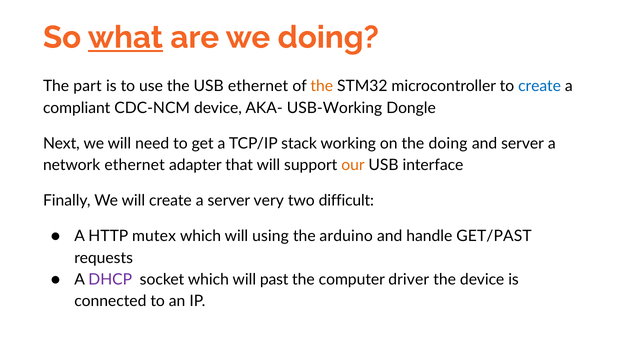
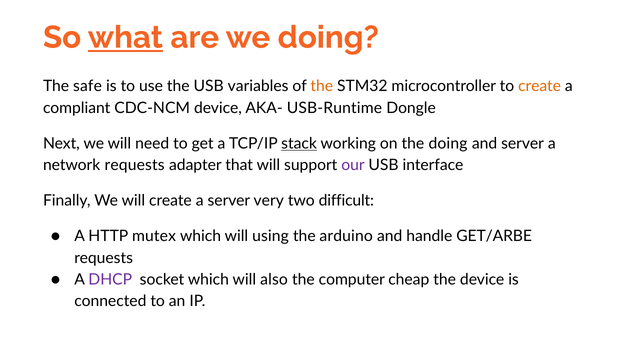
part: part -> safe (88, 86)
USB ethernet: ethernet -> variables (258, 86)
create colour: blue -> orange (540, 86)
USB-Working: USB-Working -> USB-Runtime (334, 108)
stack underline: none -> present (299, 143)
network ethernet: ethernet -> requests (135, 165)
our colour: orange -> purple (353, 165)
GET/PAST: GET/PAST -> GET/ARBE (494, 236)
past: past -> also (274, 279)
driver: driver -> cheap (409, 279)
